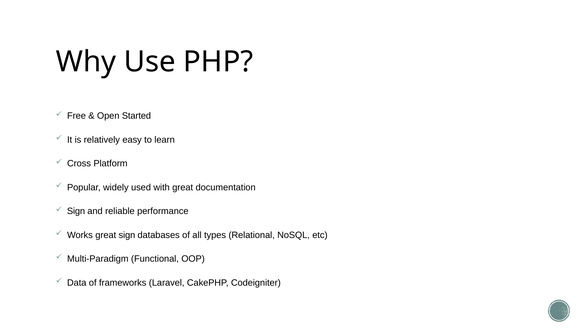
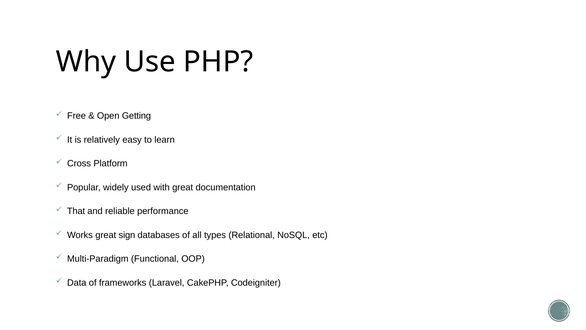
Started: Started -> Getting (136, 116)
Sign: Sign -> That (76, 211)
